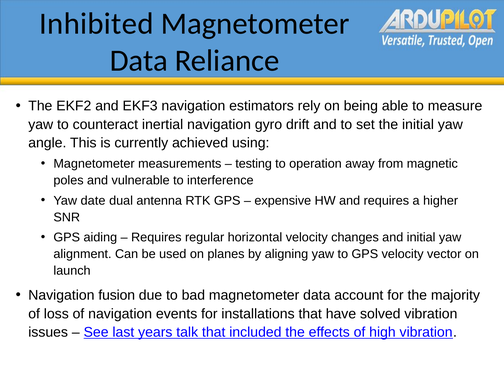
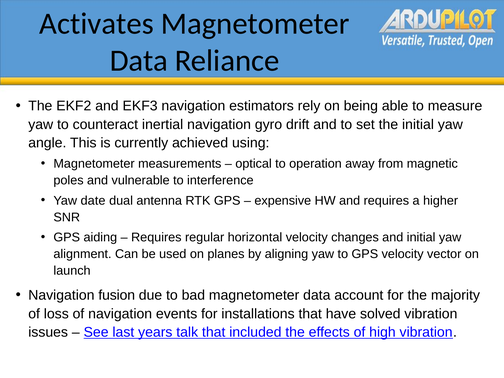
Inhibited: Inhibited -> Activates (97, 24)
testing: testing -> optical (254, 164)
